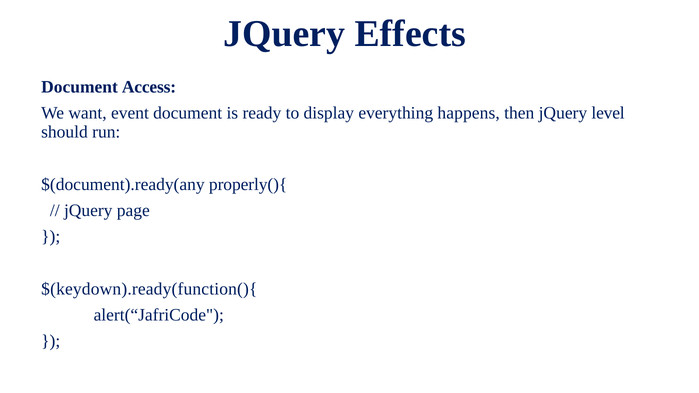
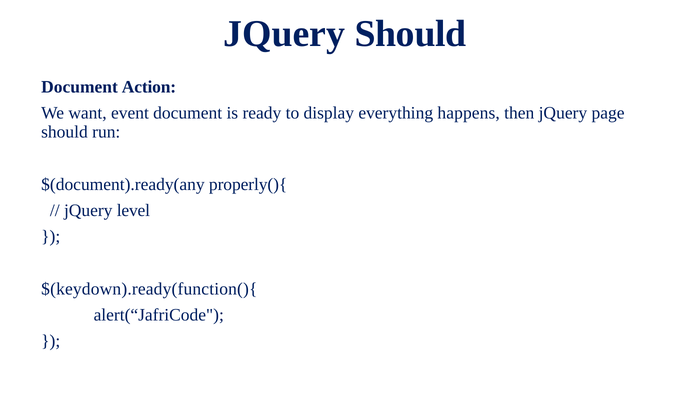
JQuery Effects: Effects -> Should (410, 34)
Access: Access -> Action (149, 87)
level: level -> page (608, 113)
page: page -> level (133, 210)
